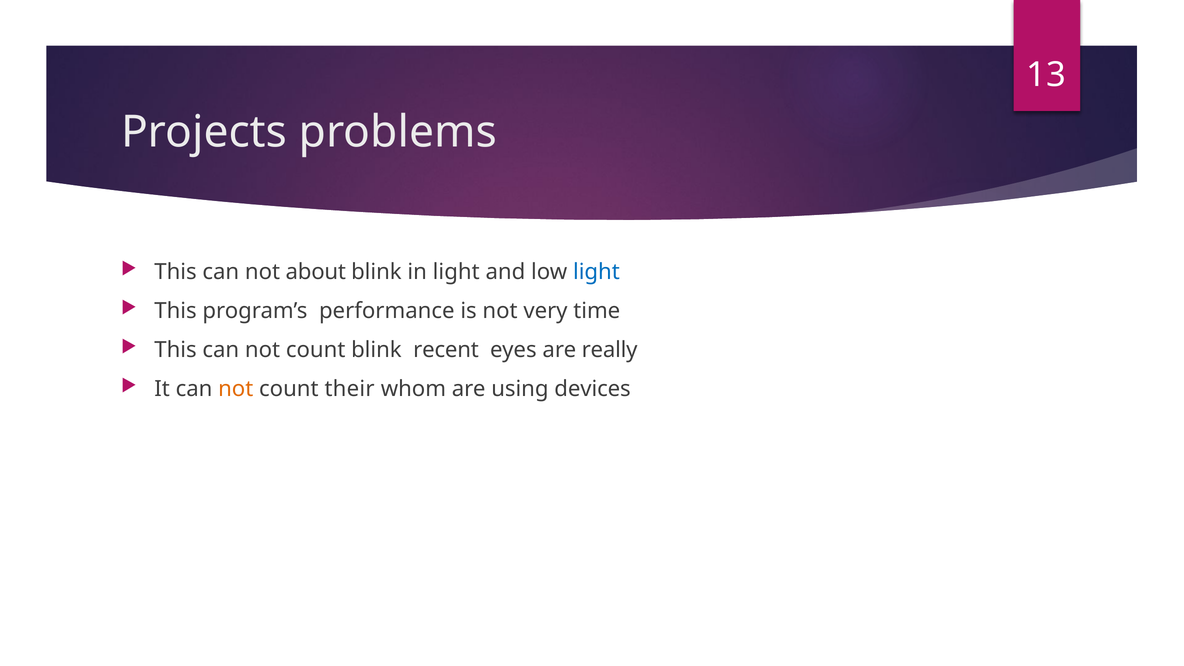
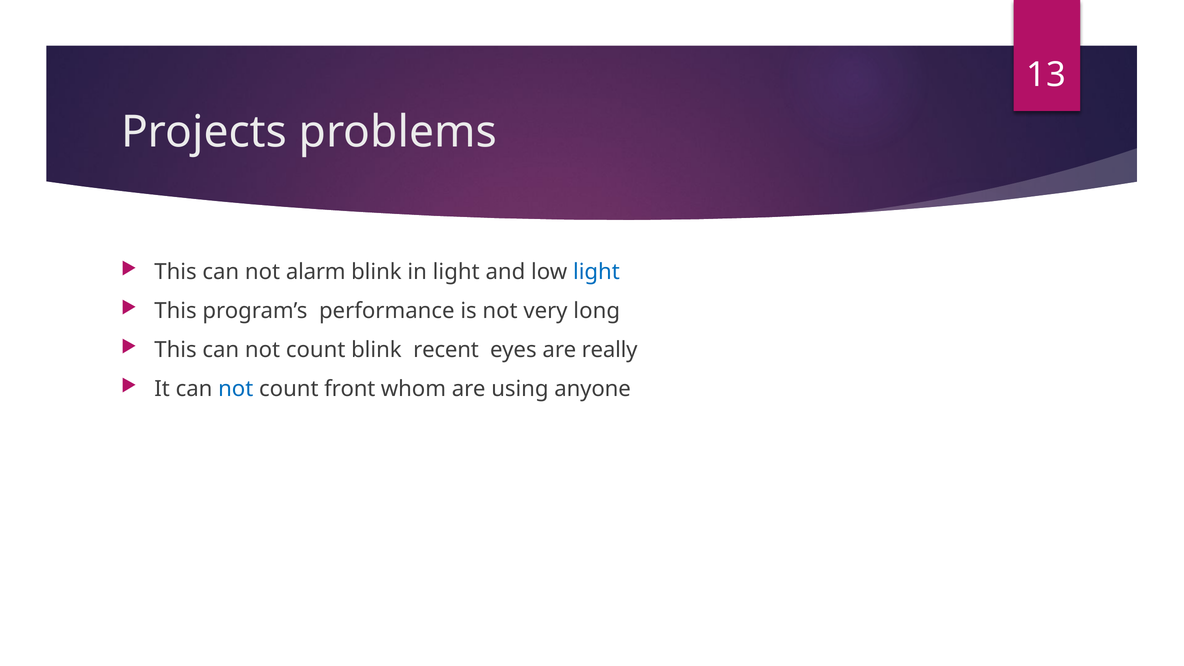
about: about -> alarm (316, 272)
time: time -> long (597, 311)
not colour: orange -> blue (236, 389)
their: their -> front (350, 389)
devices: devices -> anyone (593, 389)
